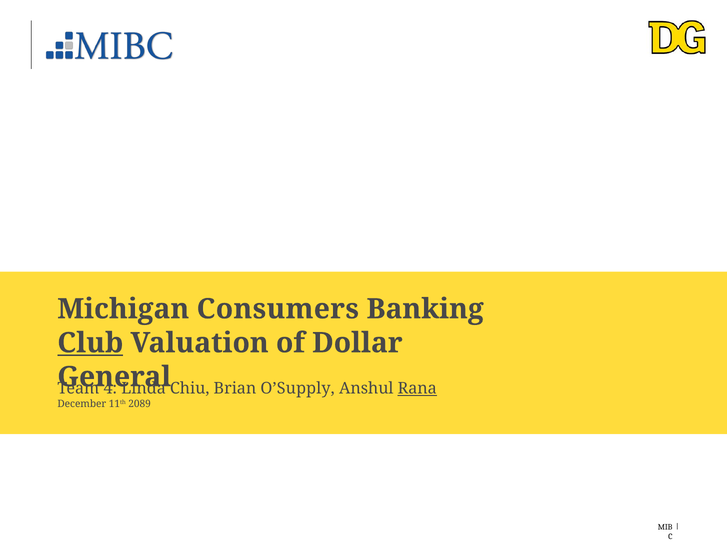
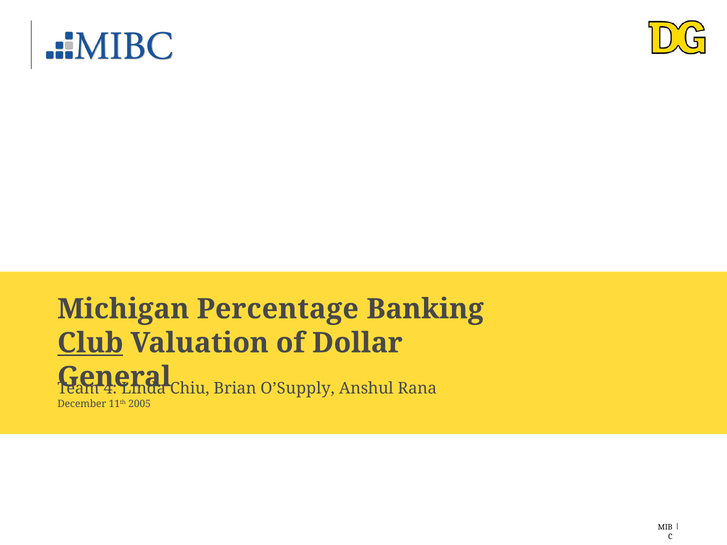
Consumers: Consumers -> Percentage (278, 309)
Rana underline: present -> none (417, 389)
2089: 2089 -> 2005 (140, 404)
